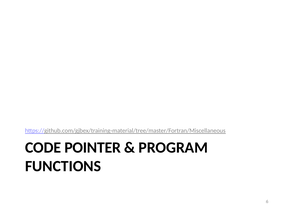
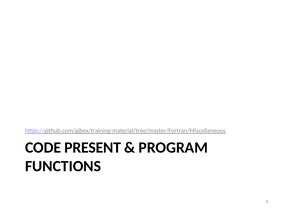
POINTER: POINTER -> PRESENT (93, 147)
